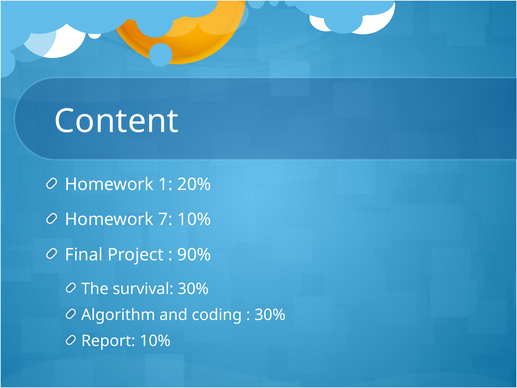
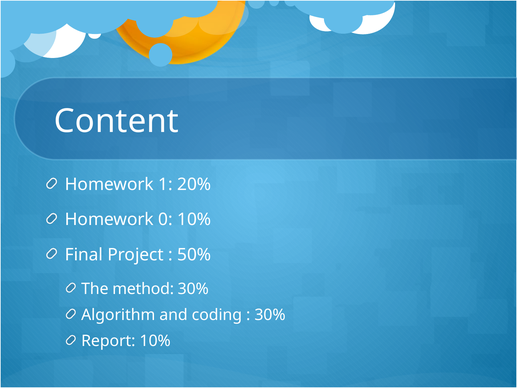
7: 7 -> 0 (166, 219)
90%: 90% -> 50% (194, 255)
survival: survival -> method (143, 289)
